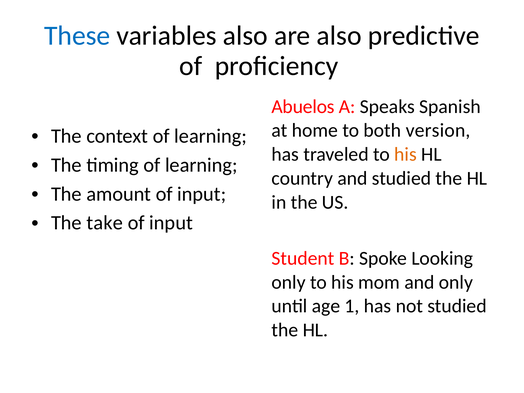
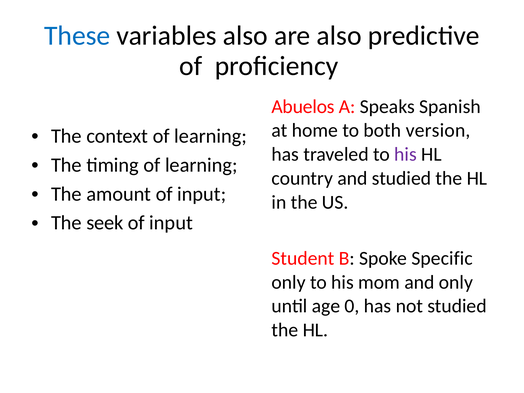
his colour: orange -> purple (405, 154)
take: take -> seek (105, 223)
Looking: Looking -> Specific (442, 258)
1: 1 -> 0 (352, 306)
